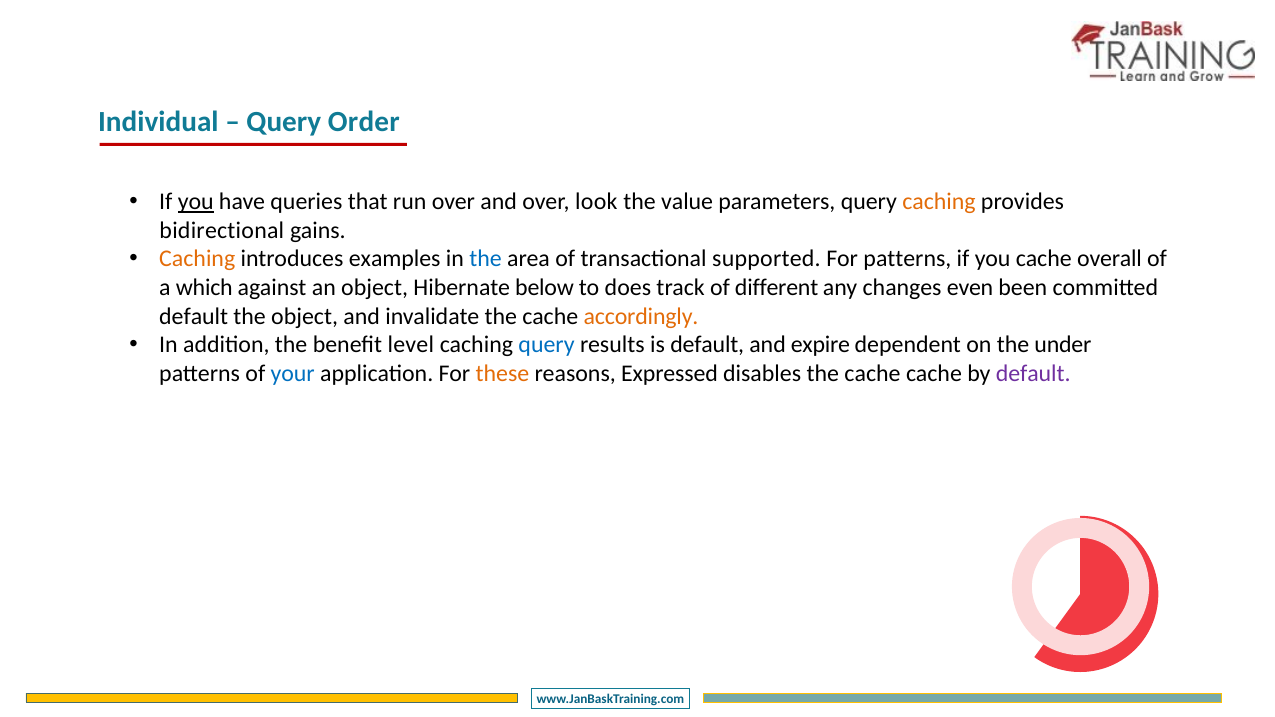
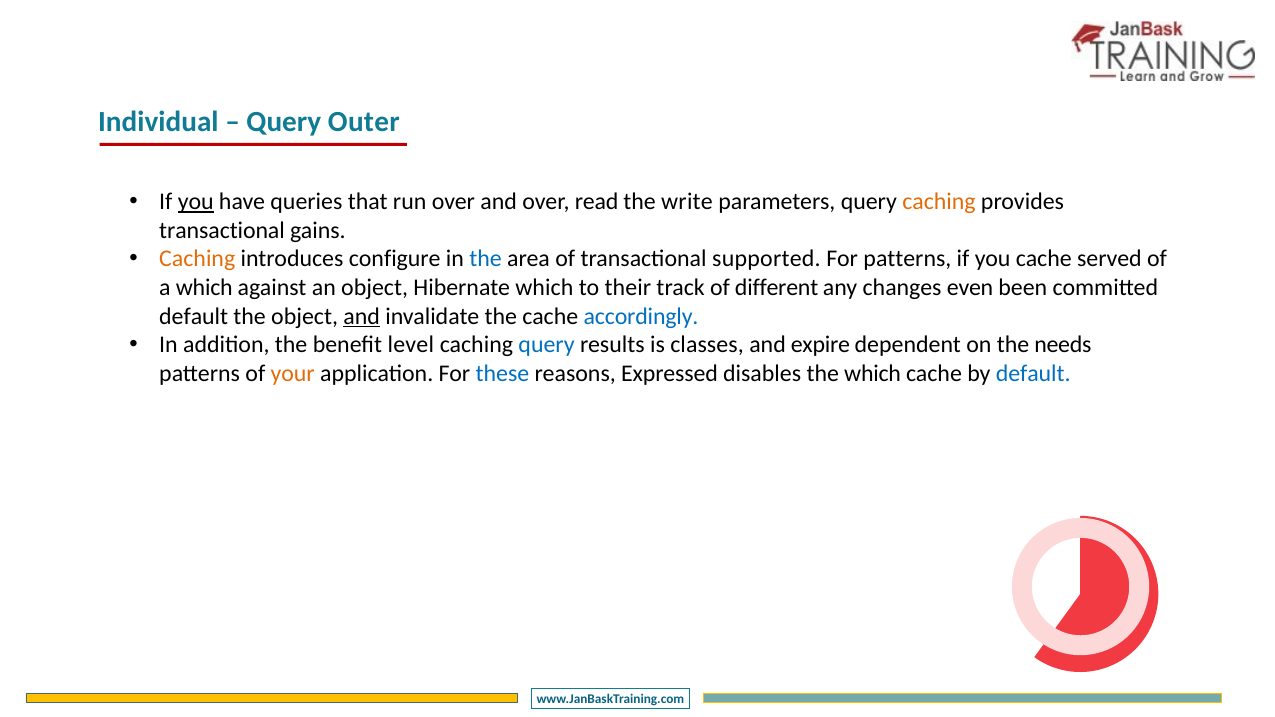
Order: Order -> Outer (364, 122)
look: look -> read (597, 202)
value: value -> write (687, 202)
bidirectional: bidirectional -> transactional (222, 230)
examples: examples -> configure (395, 259)
overall: overall -> served (1109, 259)
Hibernate below: below -> which (544, 288)
does: does -> their (628, 288)
and underline: none -> present (362, 316)
accordingly colour: orange -> blue (641, 316)
is default: default -> classes (707, 345)
under: under -> needs (1063, 345)
your colour: blue -> orange (293, 374)
these colour: orange -> blue (502, 374)
disables the cache: cache -> which (873, 374)
default colour: purple -> blue (1033, 374)
